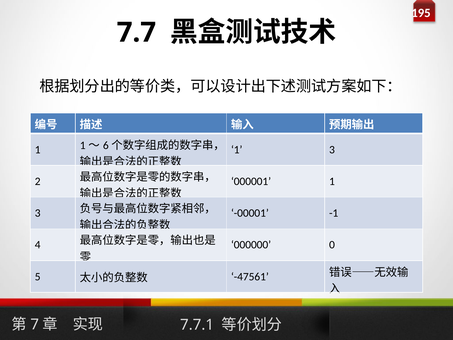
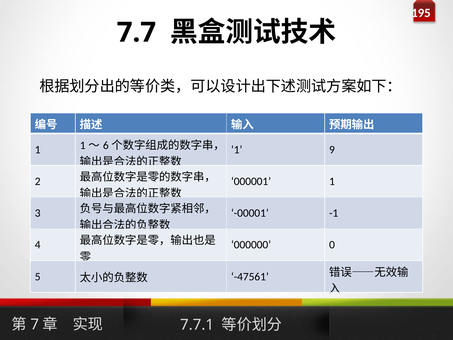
3: 3 -> 9 (332, 150)
